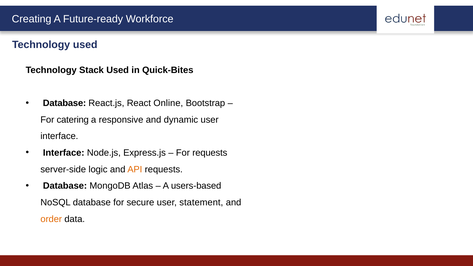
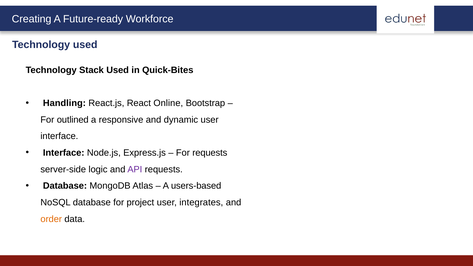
Database: Database -> Handling (64, 103)
catering: catering -> outlined (73, 120)
API colour: orange -> purple (135, 169)
secure: secure -> project (140, 202)
statement: statement -> integrates (201, 202)
